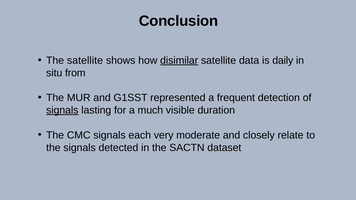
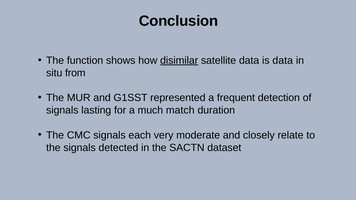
The satellite: satellite -> function (85, 60)
is daily: daily -> data (283, 60)
signals underline: present -> none (62, 110)
visible: visible -> match (180, 110)
